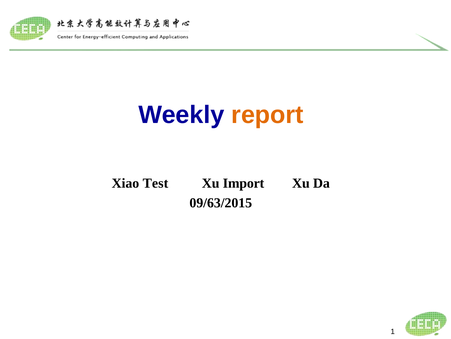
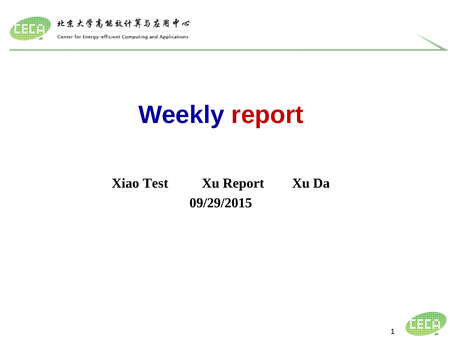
report colour: orange -> red (267, 115)
Xu Import: Import -> Report (243, 183)
09/63/2015: 09/63/2015 -> 09/29/2015 (221, 203)
